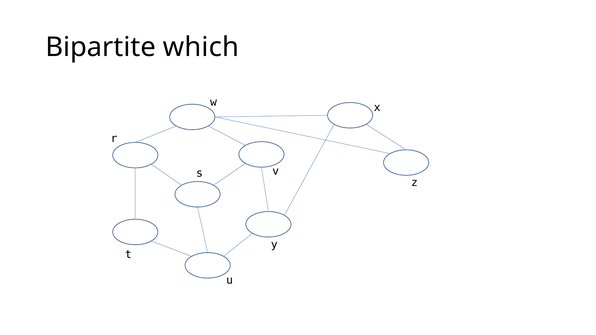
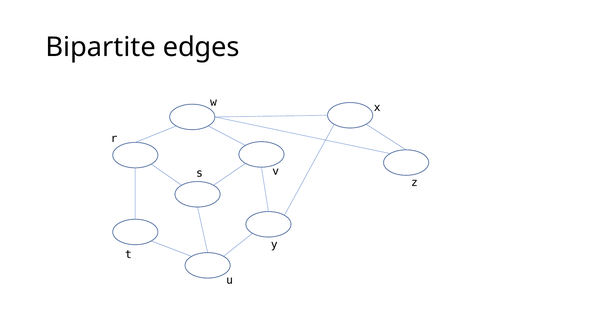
which: which -> edges (201, 47)
